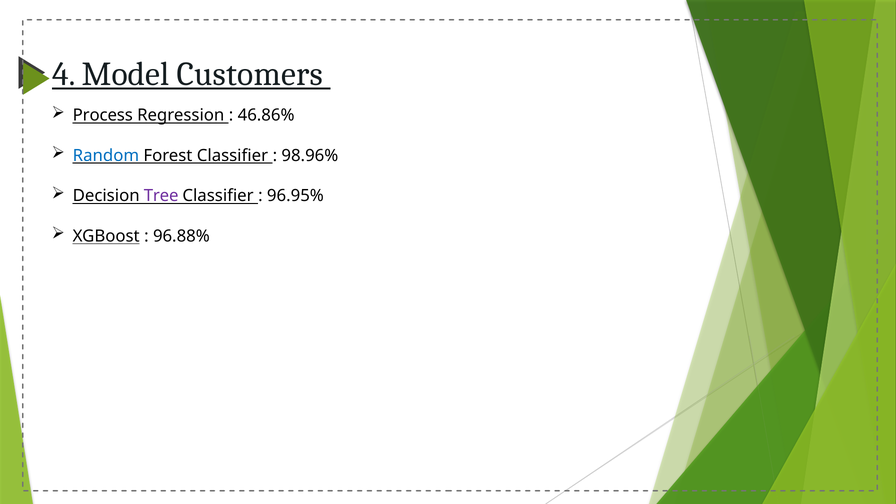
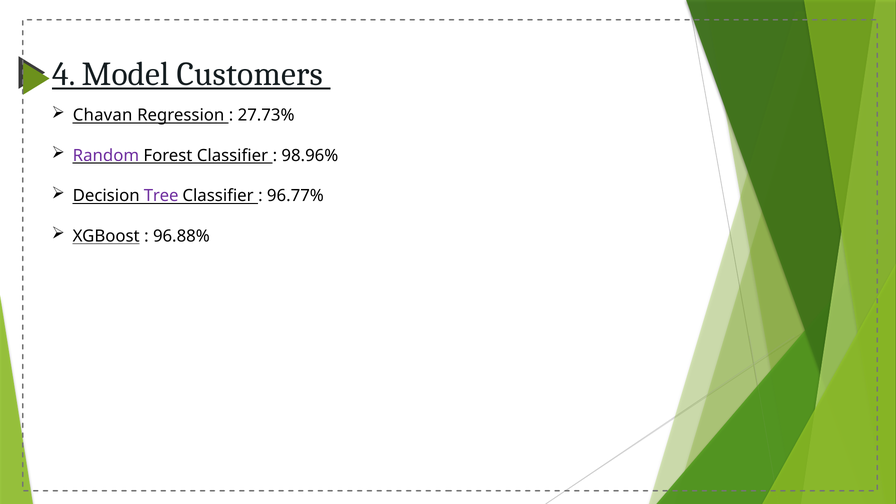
Process: Process -> Chavan (103, 115)
46.86%: 46.86% -> 27.73% (266, 115)
Random colour: blue -> purple (106, 156)
96.95%: 96.95% -> 96.77% (295, 196)
